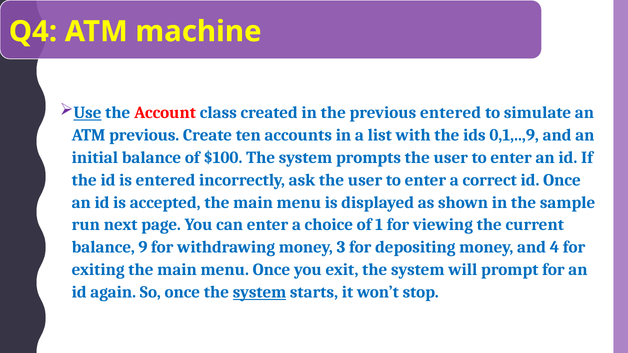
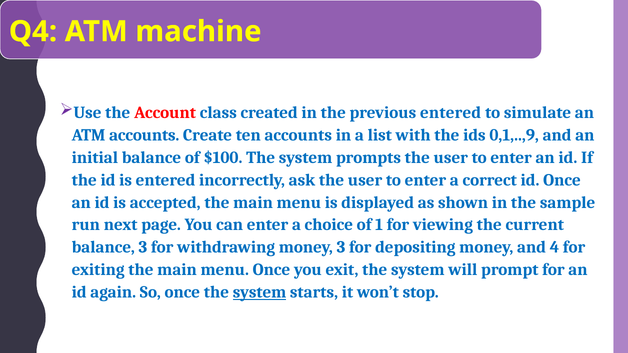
Use underline: present -> none (87, 113)
ATM previous: previous -> accounts (144, 135)
balance 9: 9 -> 3 (143, 248)
